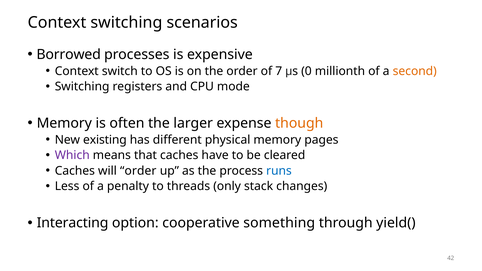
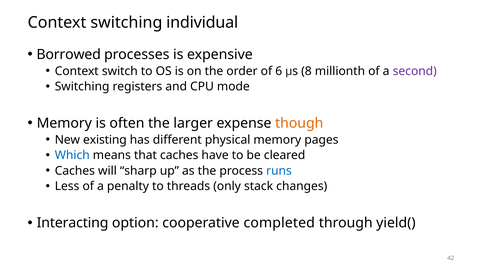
scenarios: scenarios -> individual (202, 22)
7: 7 -> 6 (279, 71)
0: 0 -> 8 (306, 71)
second colour: orange -> purple (415, 71)
Which colour: purple -> blue (72, 155)
will order: order -> sharp (138, 171)
something: something -> completed (279, 223)
